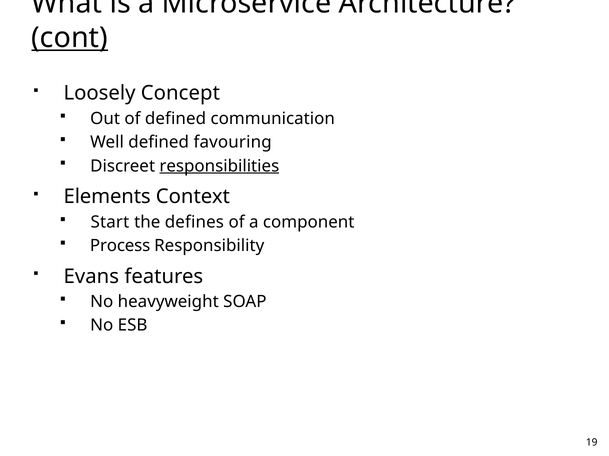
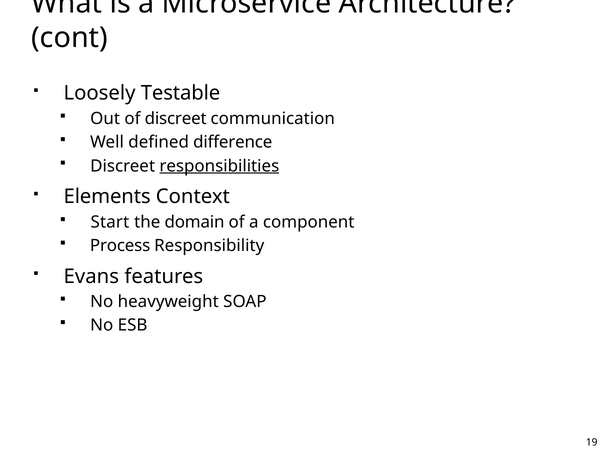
cont underline: present -> none (70, 38)
Concept: Concept -> Testable (181, 93)
of defined: defined -> discreet (176, 119)
favouring: favouring -> difference (233, 143)
defines: defines -> domain (195, 222)
